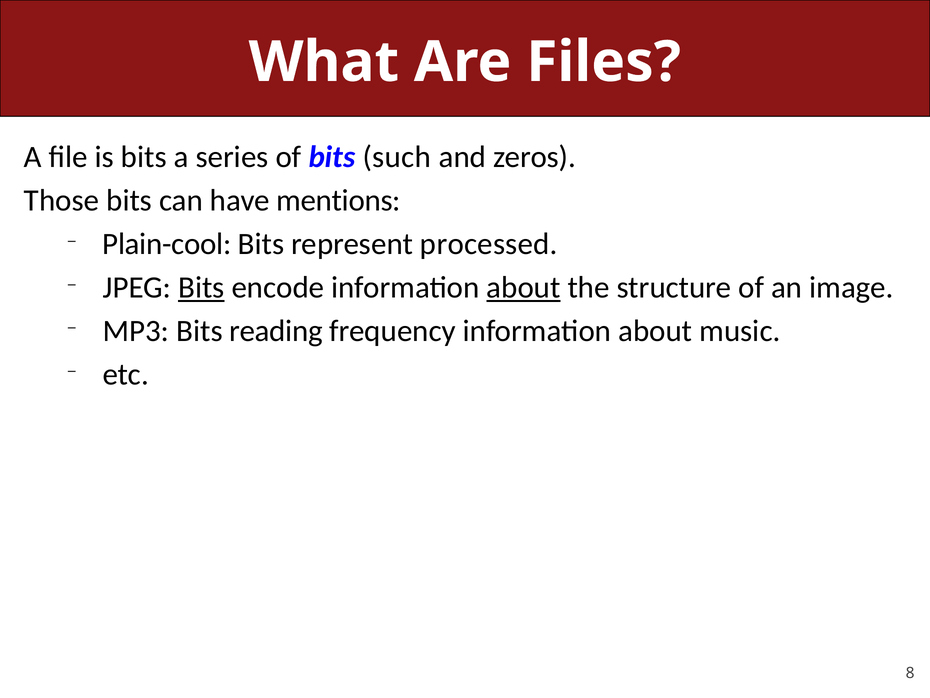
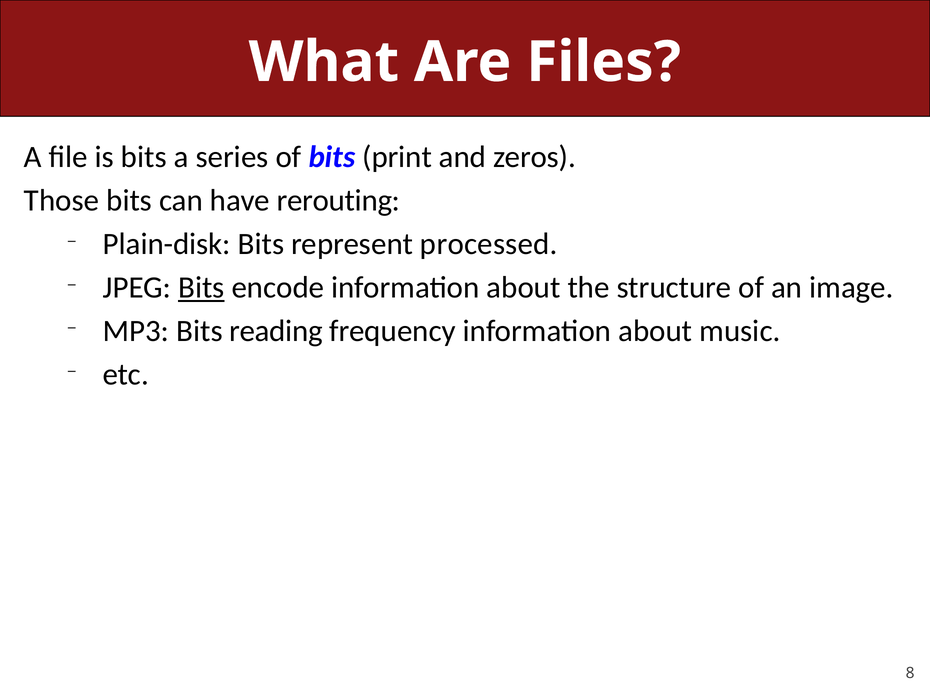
such: such -> print (397, 157)
mentions: mentions -> rerouting (338, 201)
Plain-cool: Plain-cool -> Plain-disk (167, 244)
about underline: present -> none (524, 287)
